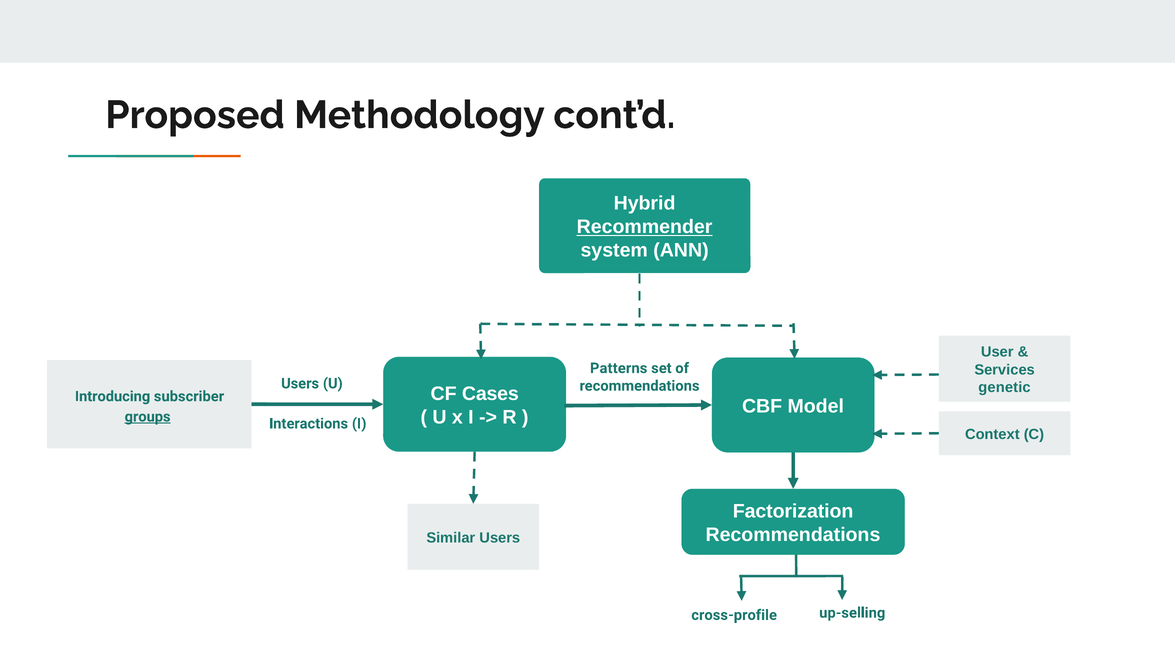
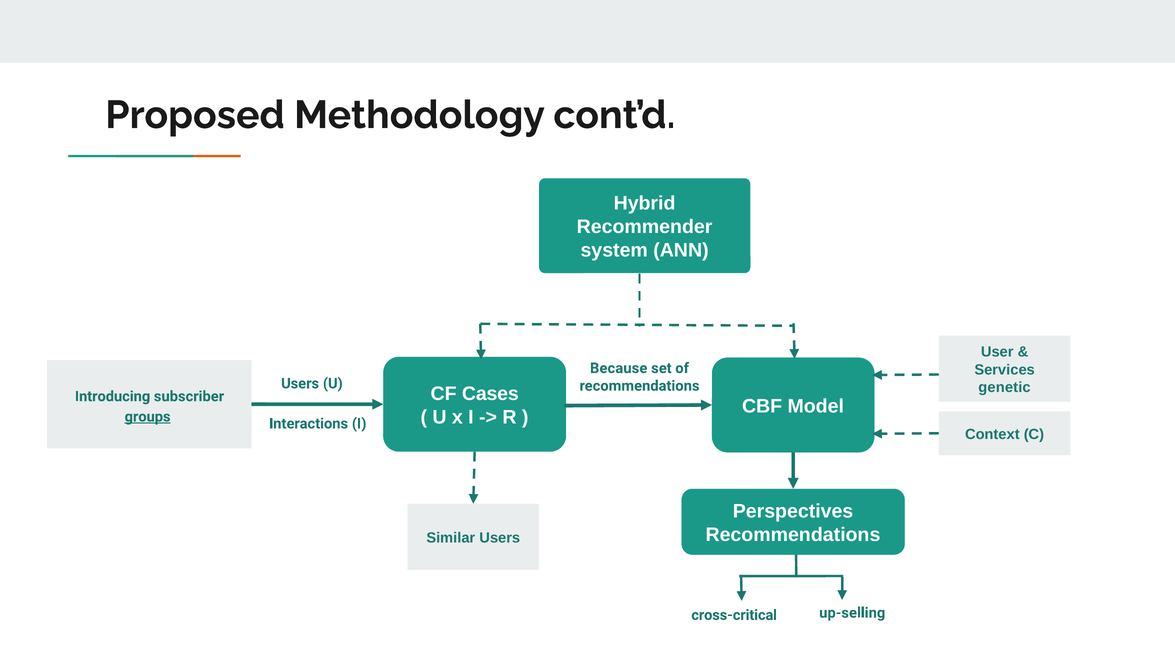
Recommender underline: present -> none (645, 227)
Patterns: Patterns -> Because (619, 368)
Factorization: Factorization -> Perspectives (793, 511)
cross-profile: cross-profile -> cross-critical (734, 615)
